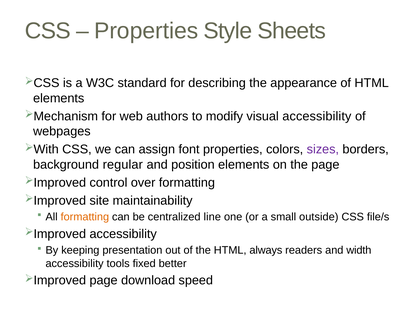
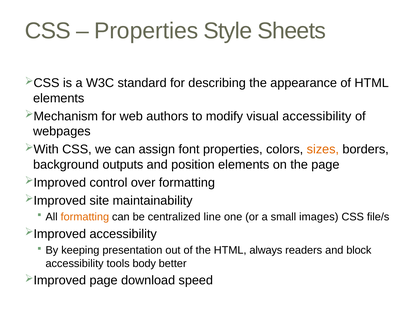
sizes colour: purple -> orange (323, 149)
regular: regular -> outputs (123, 164)
outside: outside -> images (319, 217)
width: width -> block (359, 250)
fixed: fixed -> body (144, 263)
